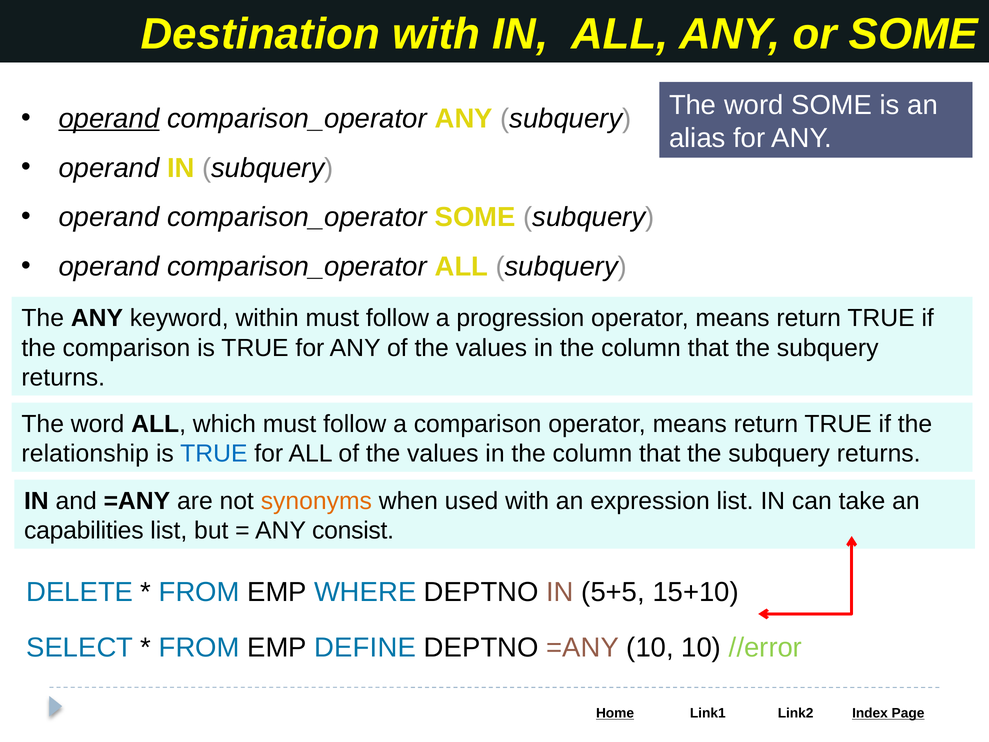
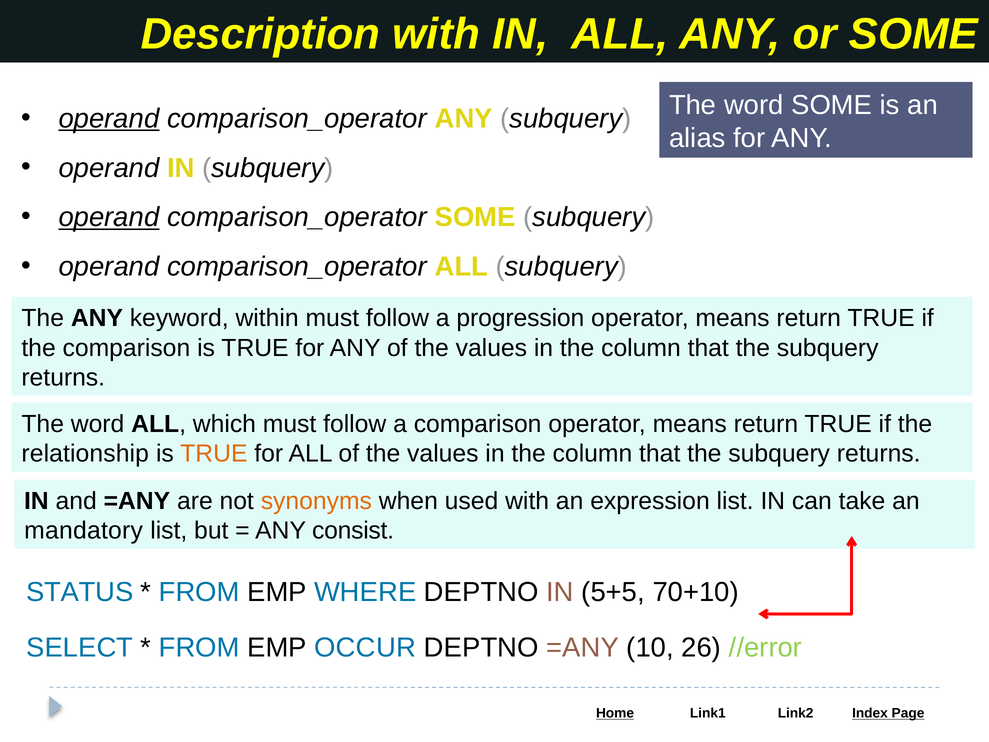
Destination: Destination -> Description (260, 34)
operand underline: none -> present (109, 217)
TRUE colour: blue -> orange (214, 454)
capabilities: capabilities -> mandatory (84, 531)
DELETE: DELETE -> STATUS (80, 592)
15+10: 15+10 -> 70+10 (696, 592)
DEFINE: DEFINE -> OCCUR (365, 648)
10 10: 10 -> 26 (701, 648)
